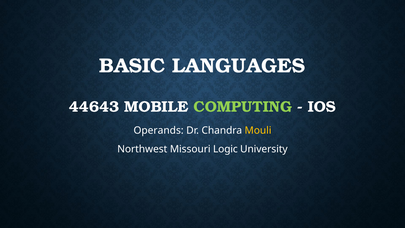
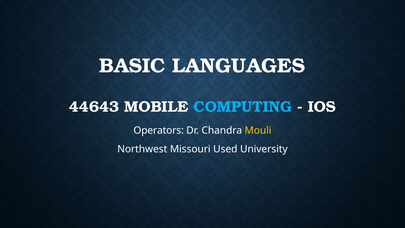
COMPUTING colour: light green -> light blue (243, 107)
Operands: Operands -> Operators (159, 130)
Logic: Logic -> Used (225, 149)
